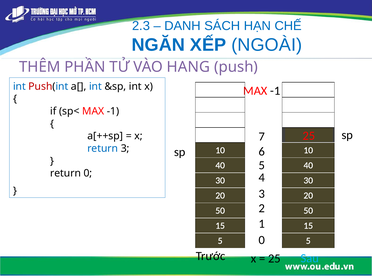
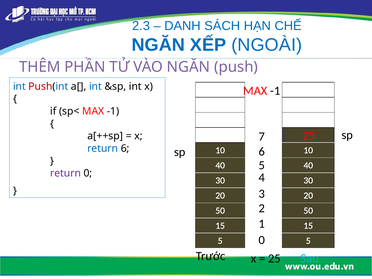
VÀO HANG: HANG -> NGĂN (188, 67)
return 3: 3 -> 6 (125, 148)
return colour: black -> purple (66, 173)
